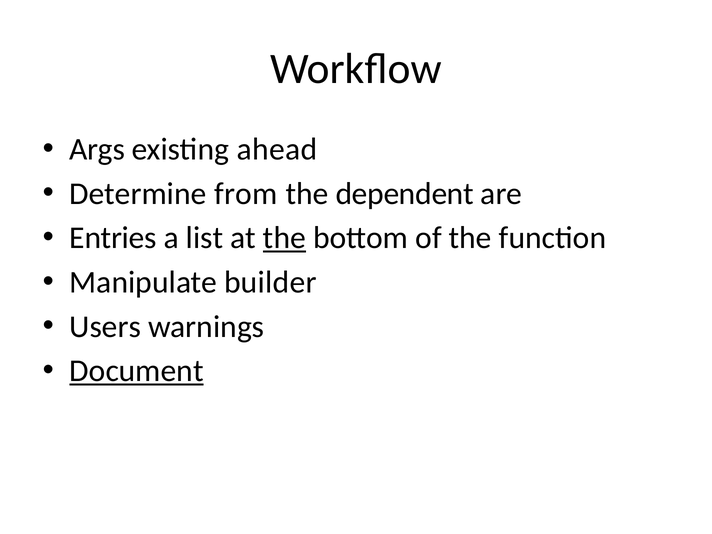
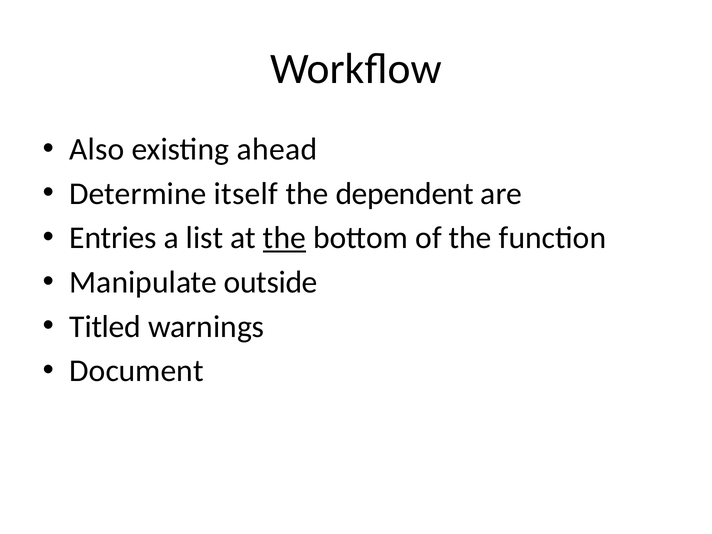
Args: Args -> Also (97, 149)
from: from -> itself (246, 194)
builder: builder -> outside (271, 282)
Users: Users -> Titled (105, 327)
Document underline: present -> none (137, 371)
